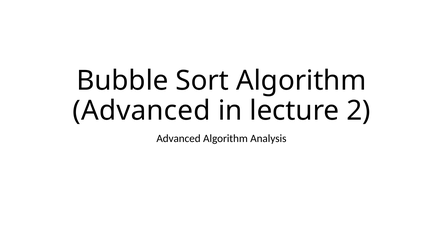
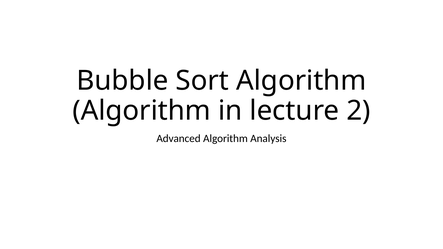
Advanced: Advanced -> Algorithm (142, 111)
